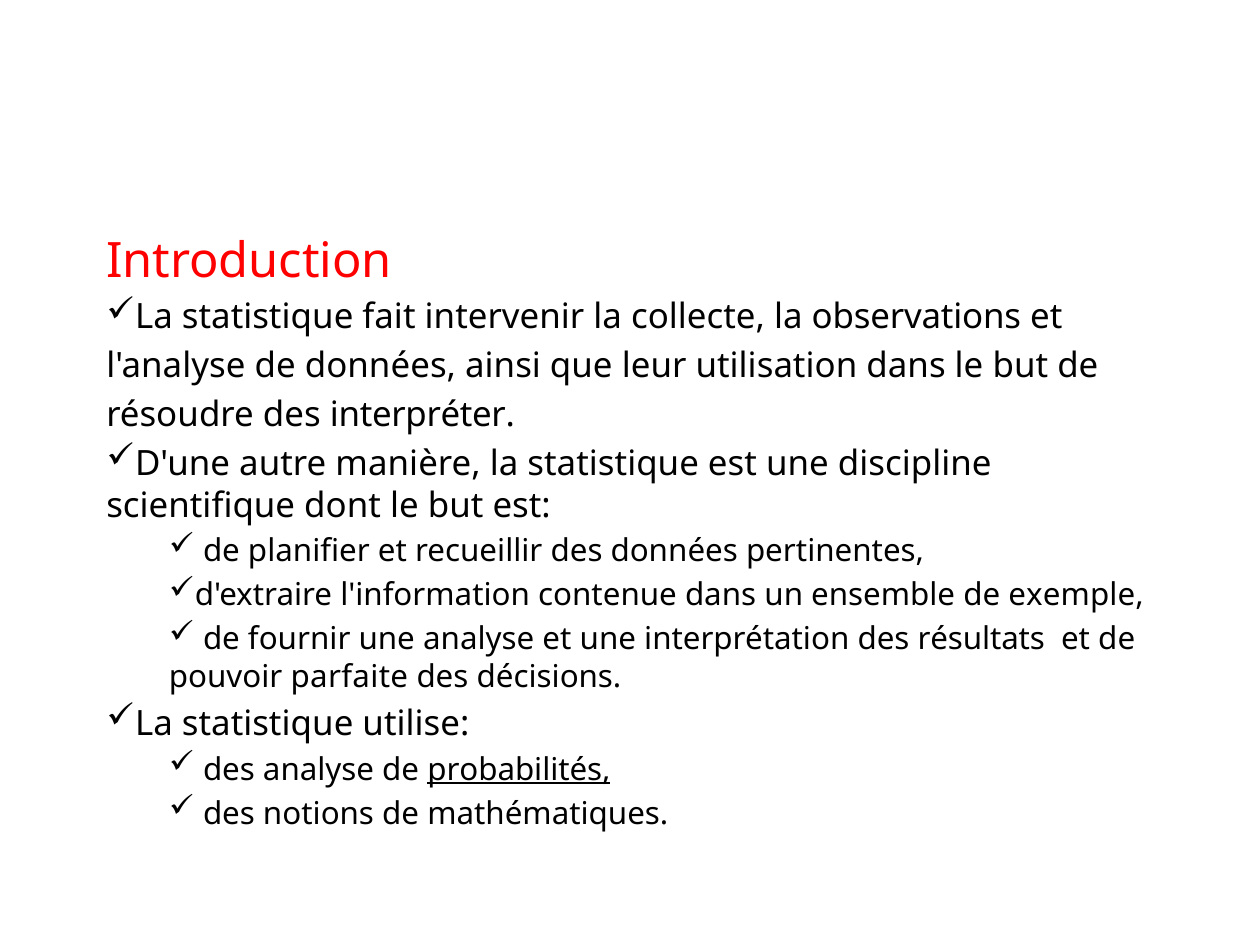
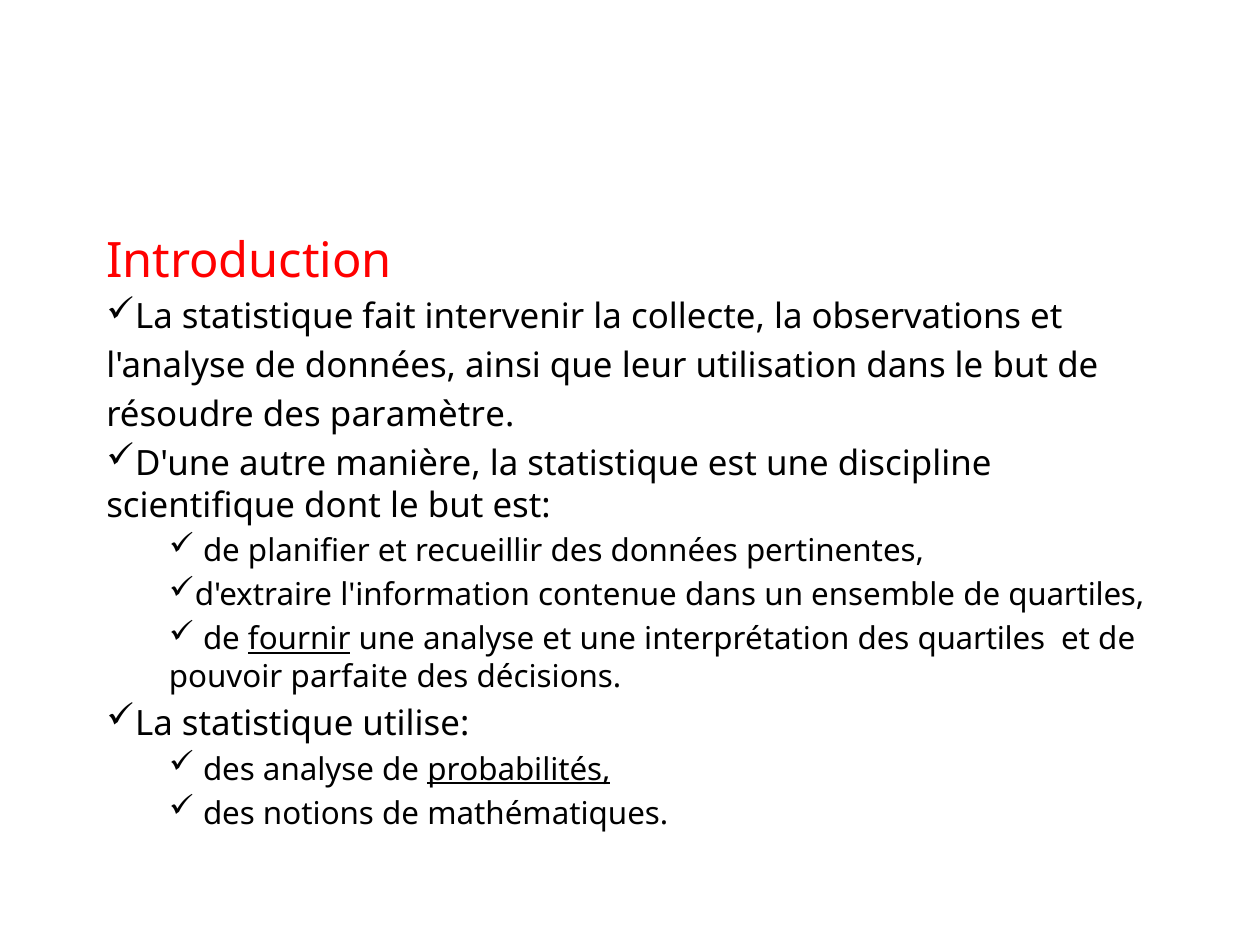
interpréter: interpréter -> paramètre (422, 415)
de exemple: exemple -> quartiles (1076, 595)
fournir underline: none -> present (299, 639)
des résultats: résultats -> quartiles (981, 639)
